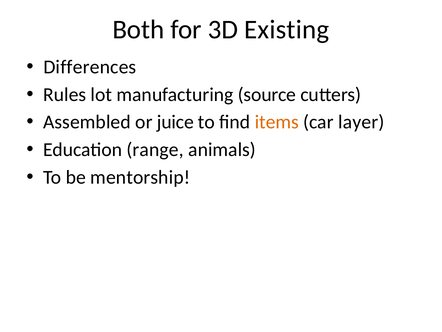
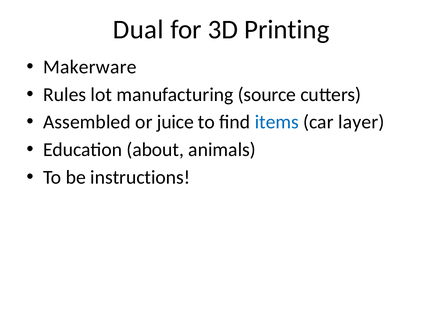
Both: Both -> Dual (138, 30)
Existing: Existing -> Printing (287, 30)
Differences: Differences -> Makerware (90, 67)
items colour: orange -> blue (277, 122)
range: range -> about (155, 149)
mentorship: mentorship -> instructions (140, 177)
